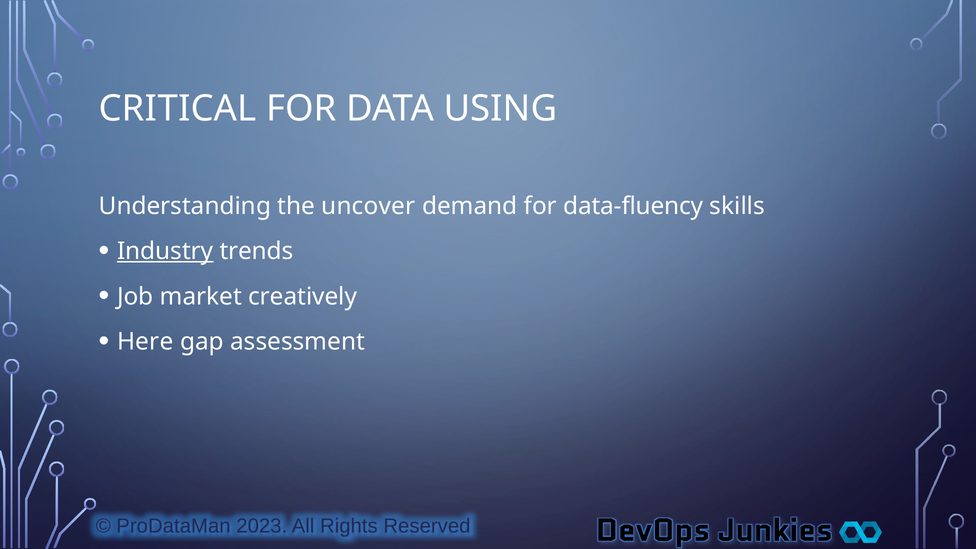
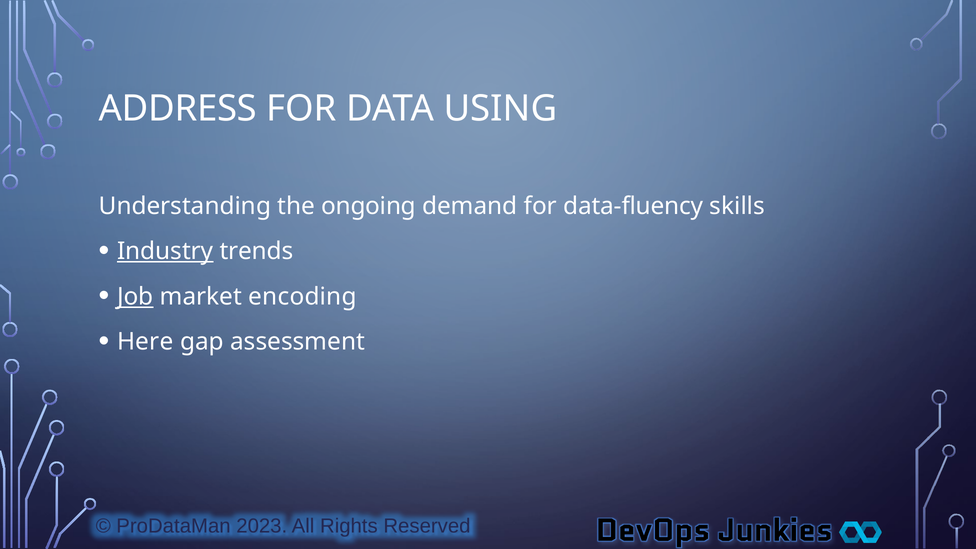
CRITICAL: CRITICAL -> ADDRESS (178, 108)
uncover: uncover -> ongoing (369, 206)
Job underline: none -> present (135, 297)
creatively: creatively -> encoding (302, 297)
